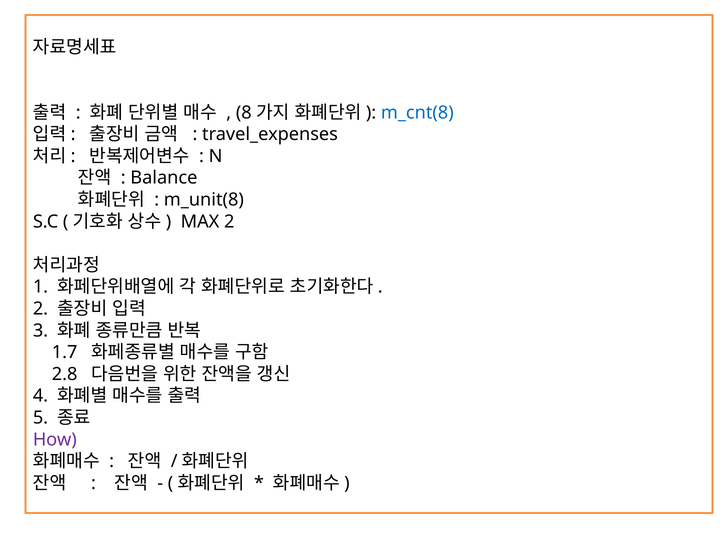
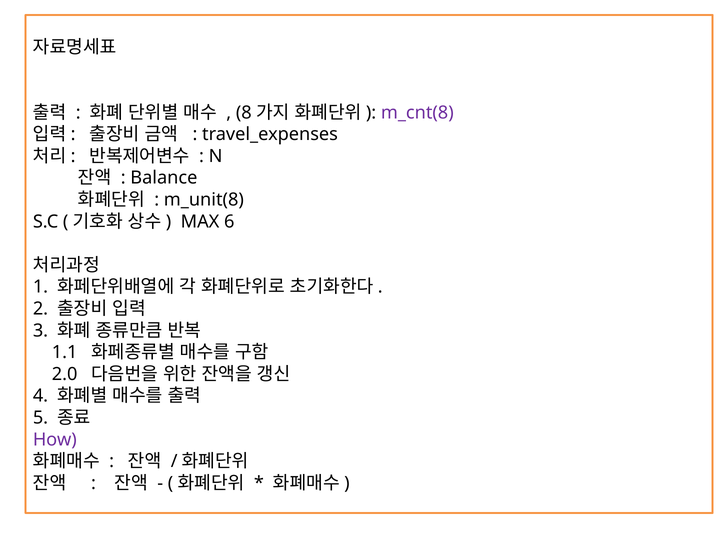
m_cnt(8 colour: blue -> purple (417, 113)
MAX 2: 2 -> 6 (229, 222)
1.7: 1.7 -> 1.1 (65, 353)
2.8: 2.8 -> 2.0 (65, 374)
